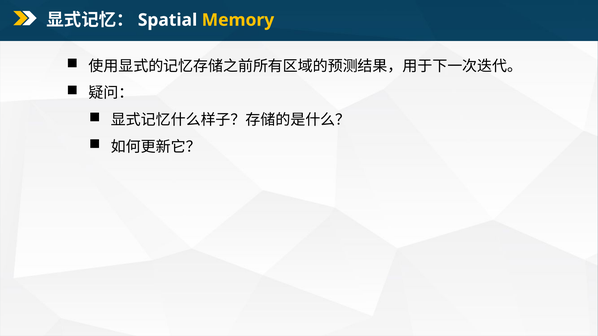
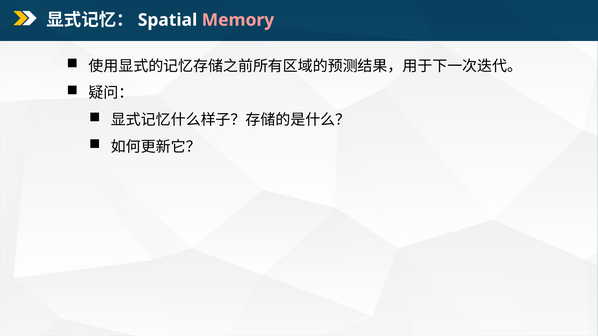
Memory colour: yellow -> pink (238, 20)
